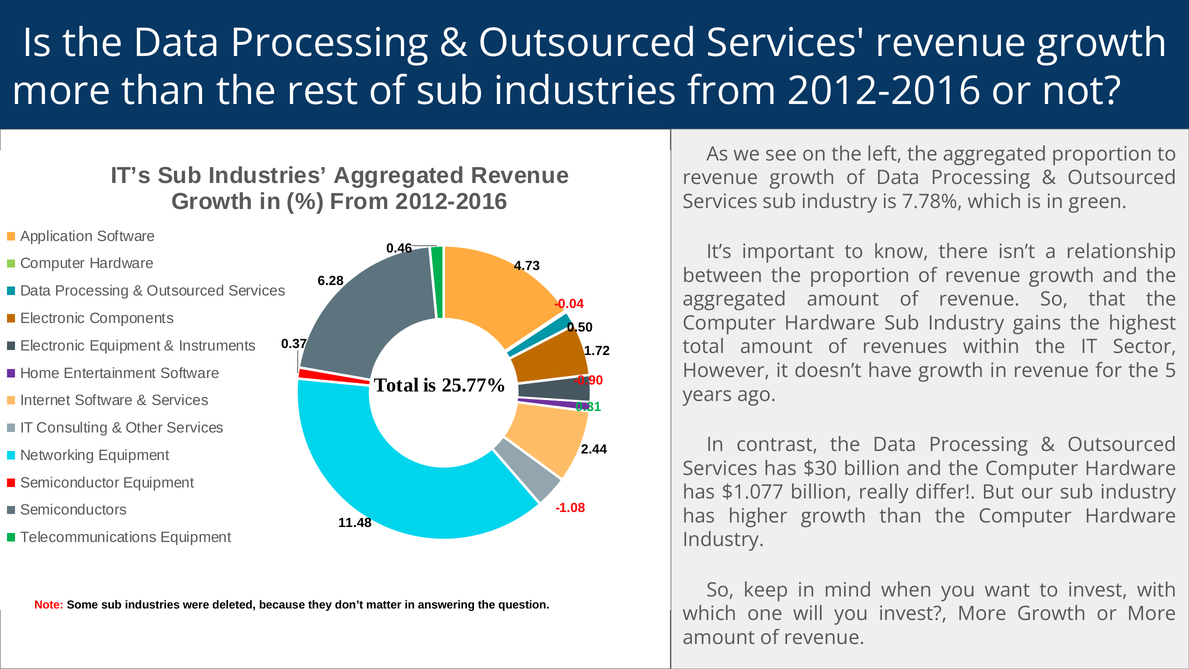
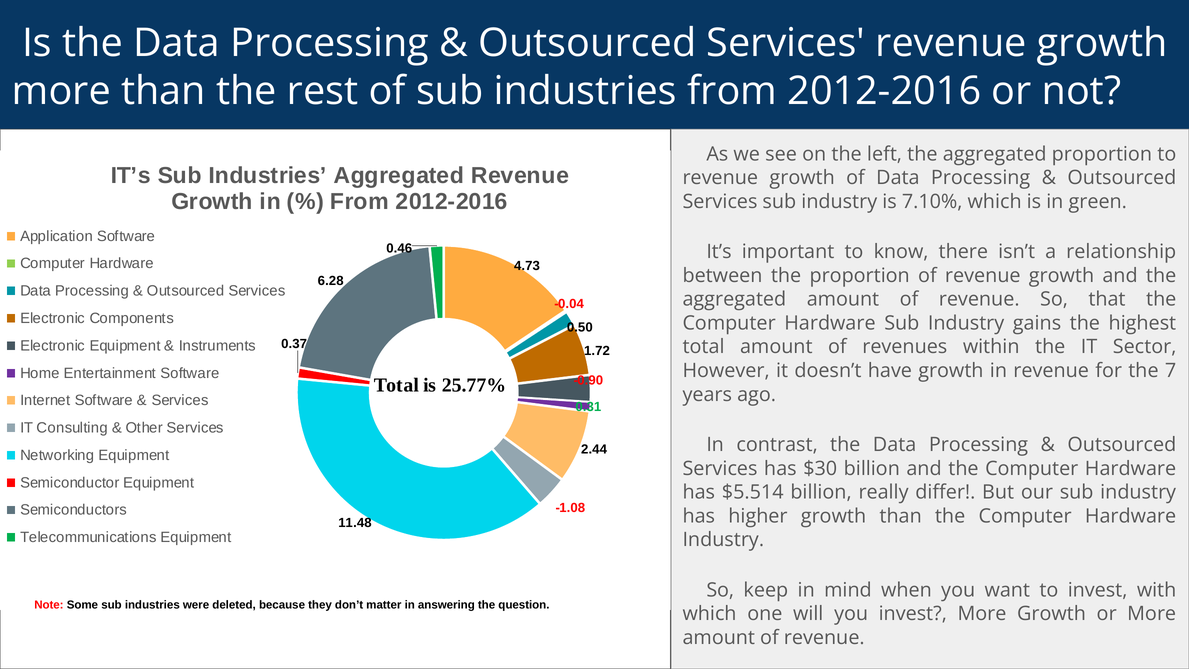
7.78%: 7.78% -> 7.10% (932, 202)
5: 5 -> 7 (1171, 371)
$1.077: $1.077 -> $5.514 (753, 492)
